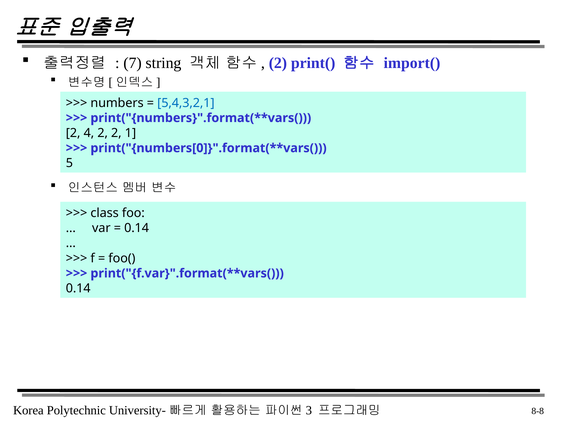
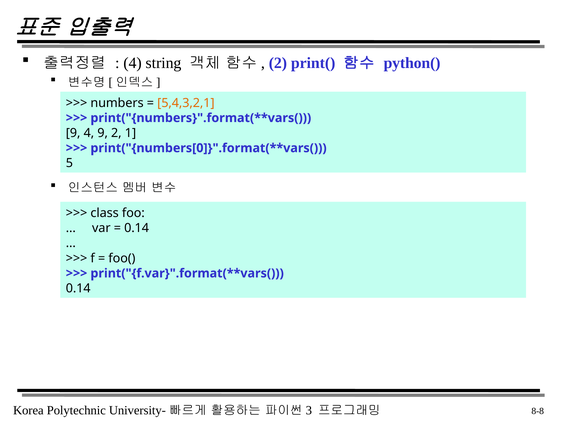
7: 7 -> 4 (133, 63)
import(: import( -> python( (412, 63)
5,4,3,2,1 colour: blue -> orange (186, 103)
2: 2 -> 9 (73, 133)
4 2: 2 -> 9 (103, 133)
